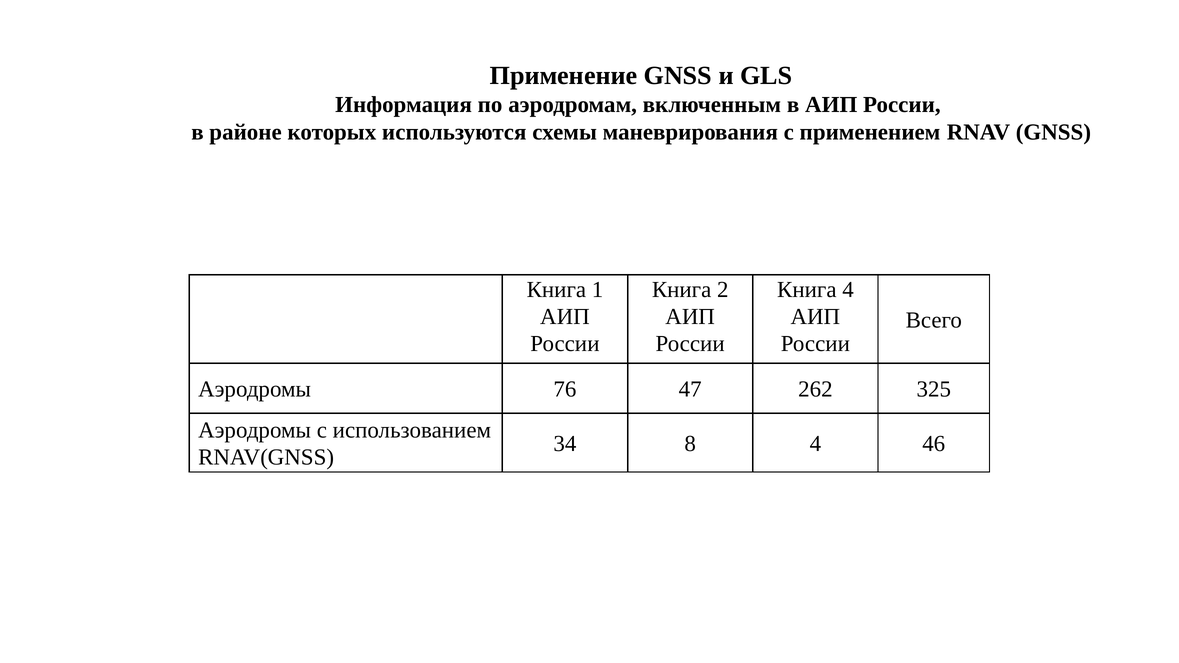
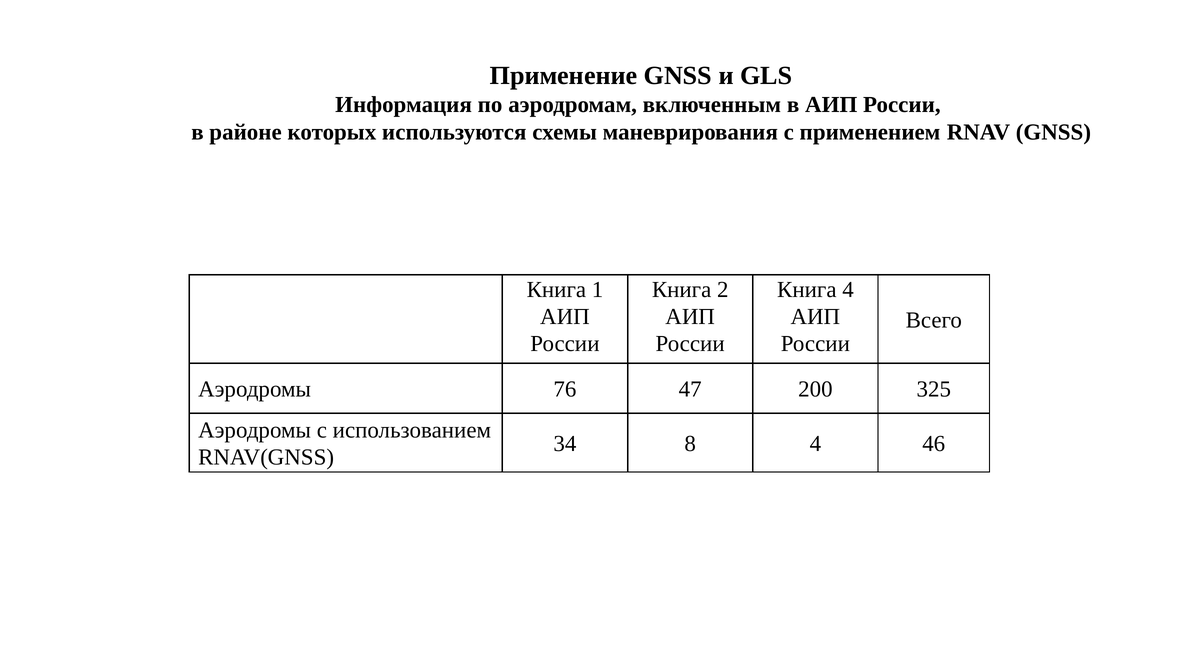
262: 262 -> 200 (815, 389)
